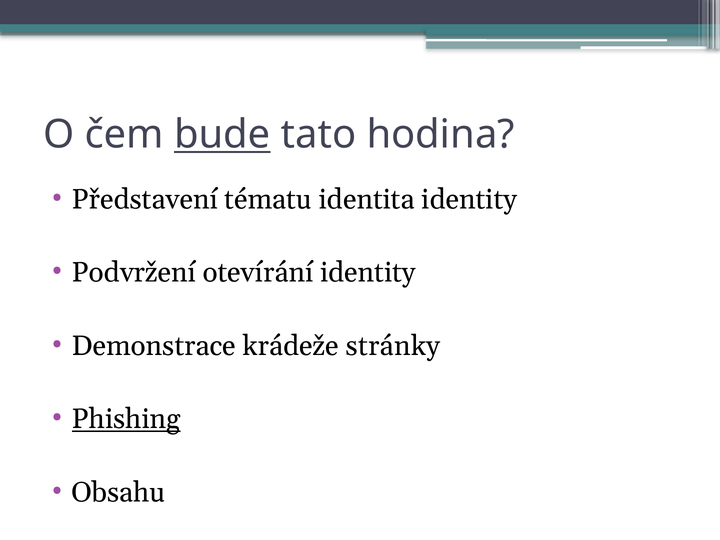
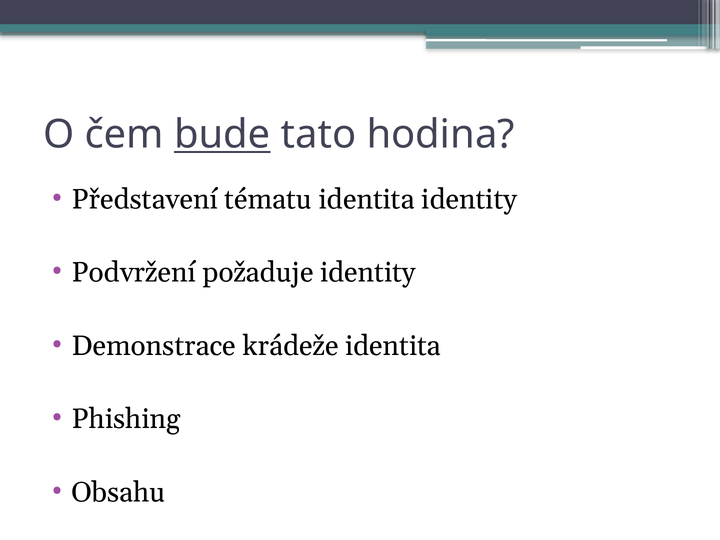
otevírání: otevírání -> požaduje (258, 273)
krádeže stránky: stránky -> identita (393, 346)
Phishing underline: present -> none (126, 419)
